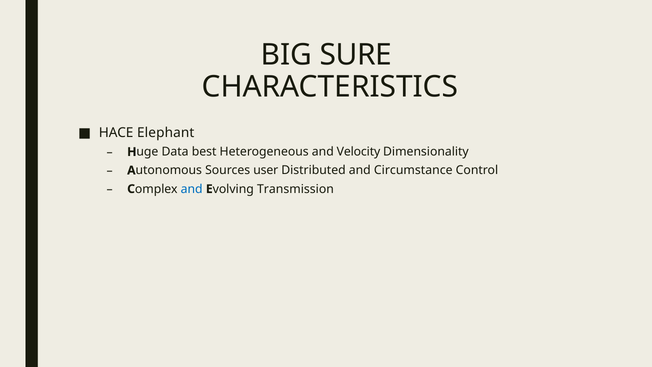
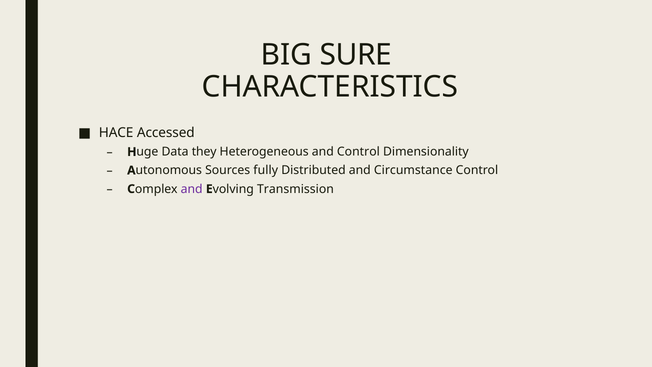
Elephant: Elephant -> Accessed (166, 132)
best: best -> they (204, 152)
and Velocity: Velocity -> Control (358, 152)
user: user -> fully (266, 170)
and colour: blue -> purple (192, 189)
